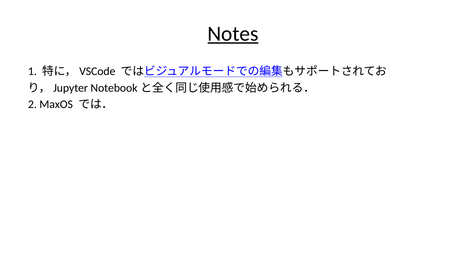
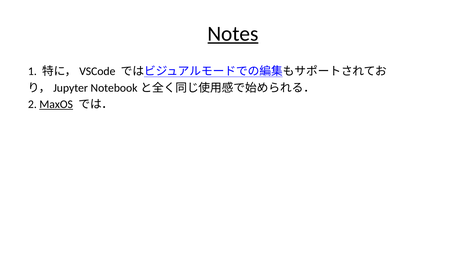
MaxOS underline: none -> present (56, 104)
